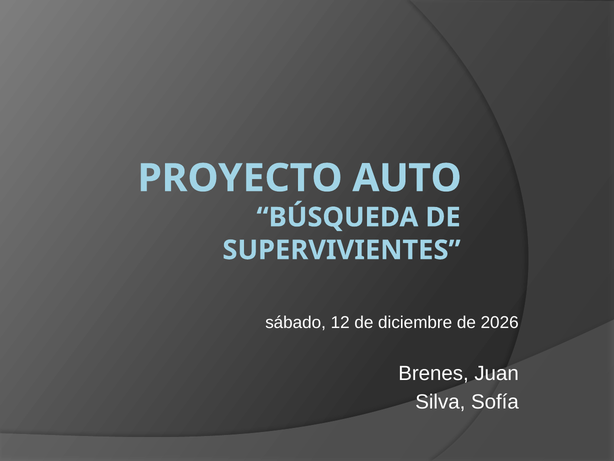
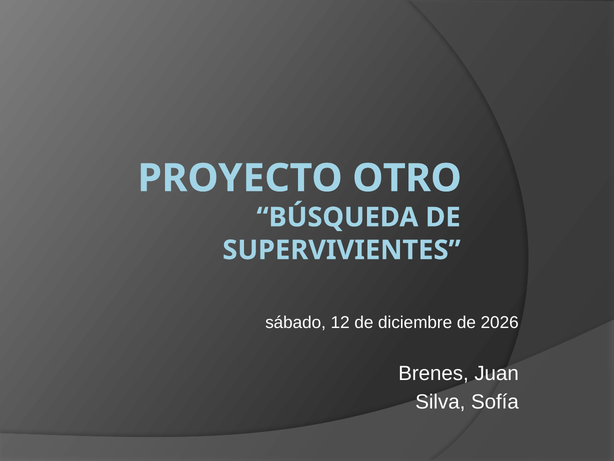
AUTO: AUTO -> OTRO (407, 178)
